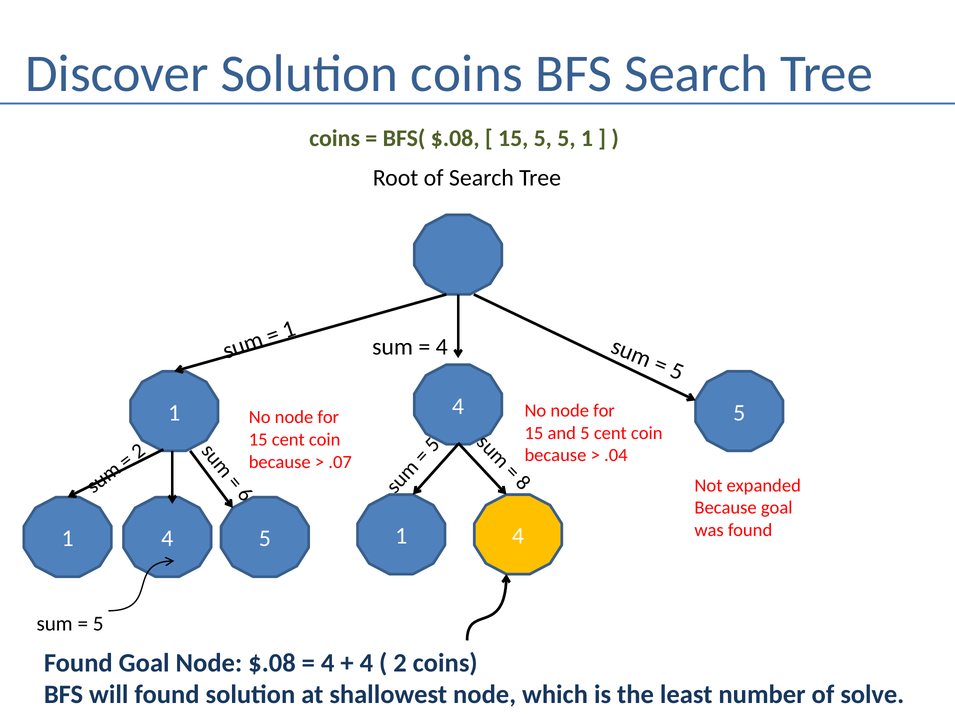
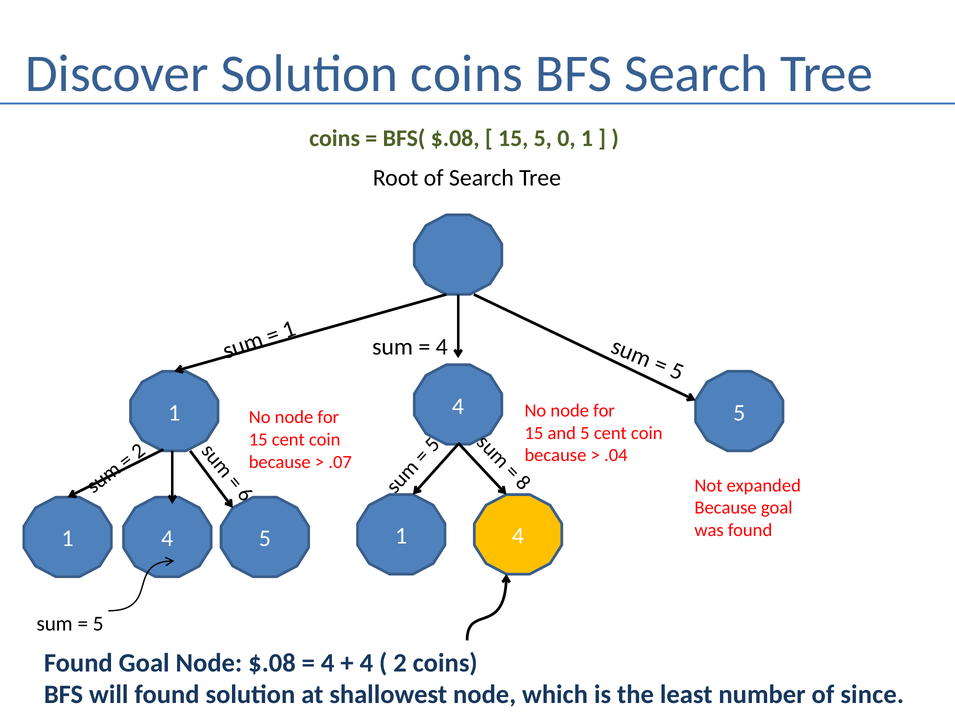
5 5: 5 -> 0 (566, 139)
solve: solve -> since (872, 695)
